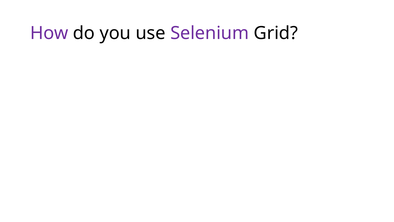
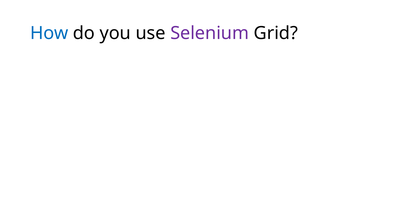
How colour: purple -> blue (49, 33)
